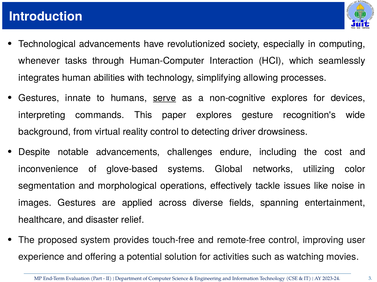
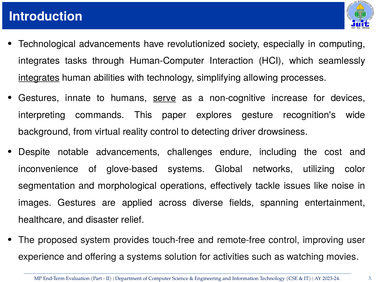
whenever: whenever -> integrates (39, 61)
integrates underline: none -> present (39, 78)
non-cognitive explores: explores -> increase (290, 98)
a potential: potential -> systems (144, 258)
